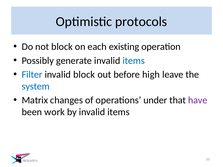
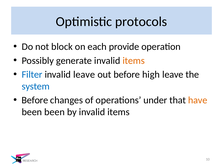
existing: existing -> provide (124, 47)
items colour: blue -> orange (134, 61)
invalid block: block -> leave (84, 75)
Matrix: Matrix -> Before (35, 100)
have colour: purple -> orange (198, 100)
been work: work -> been (54, 112)
